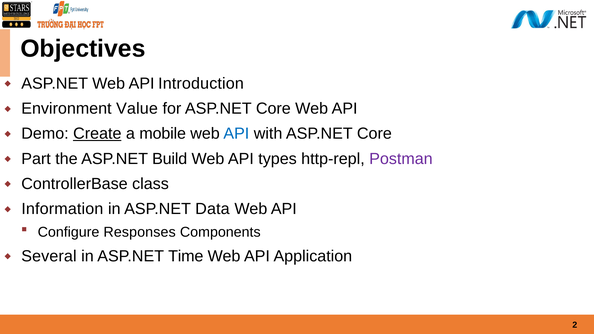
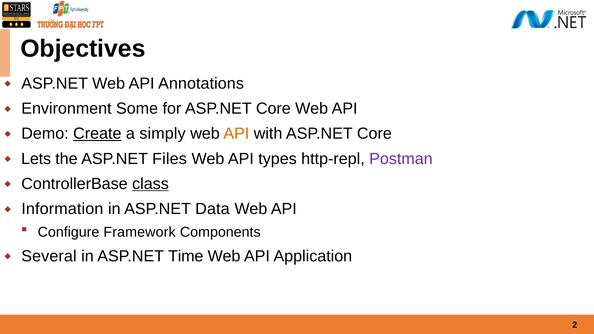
Introduction: Introduction -> Annotations (201, 84)
Value: Value -> Some (137, 109)
mobile: mobile -> simply (163, 134)
API colour: blue -> orange (236, 134)
Part: Part -> Lets (36, 159)
Build: Build -> Files (170, 159)
class underline: none -> present (150, 184)
Responses: Responses -> Framework (140, 232)
